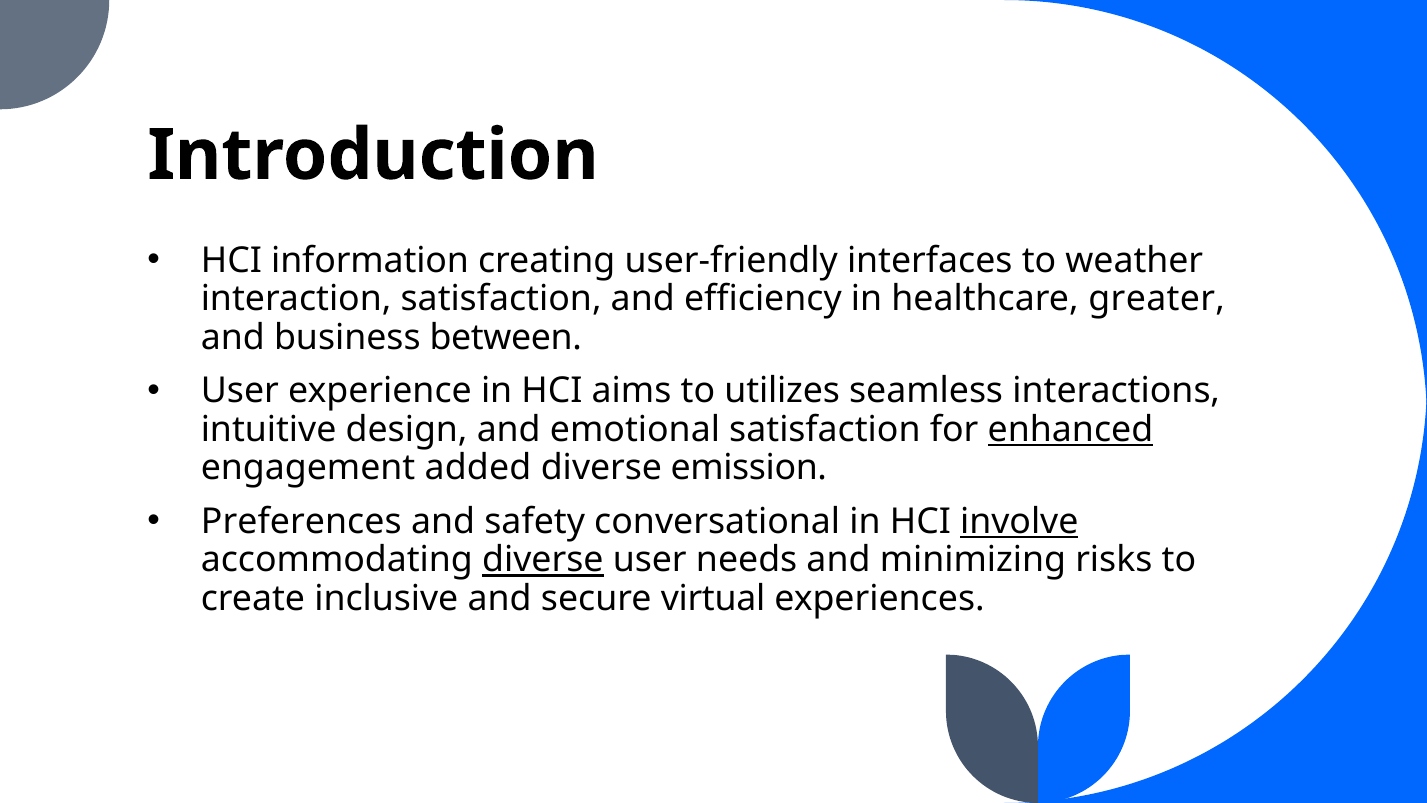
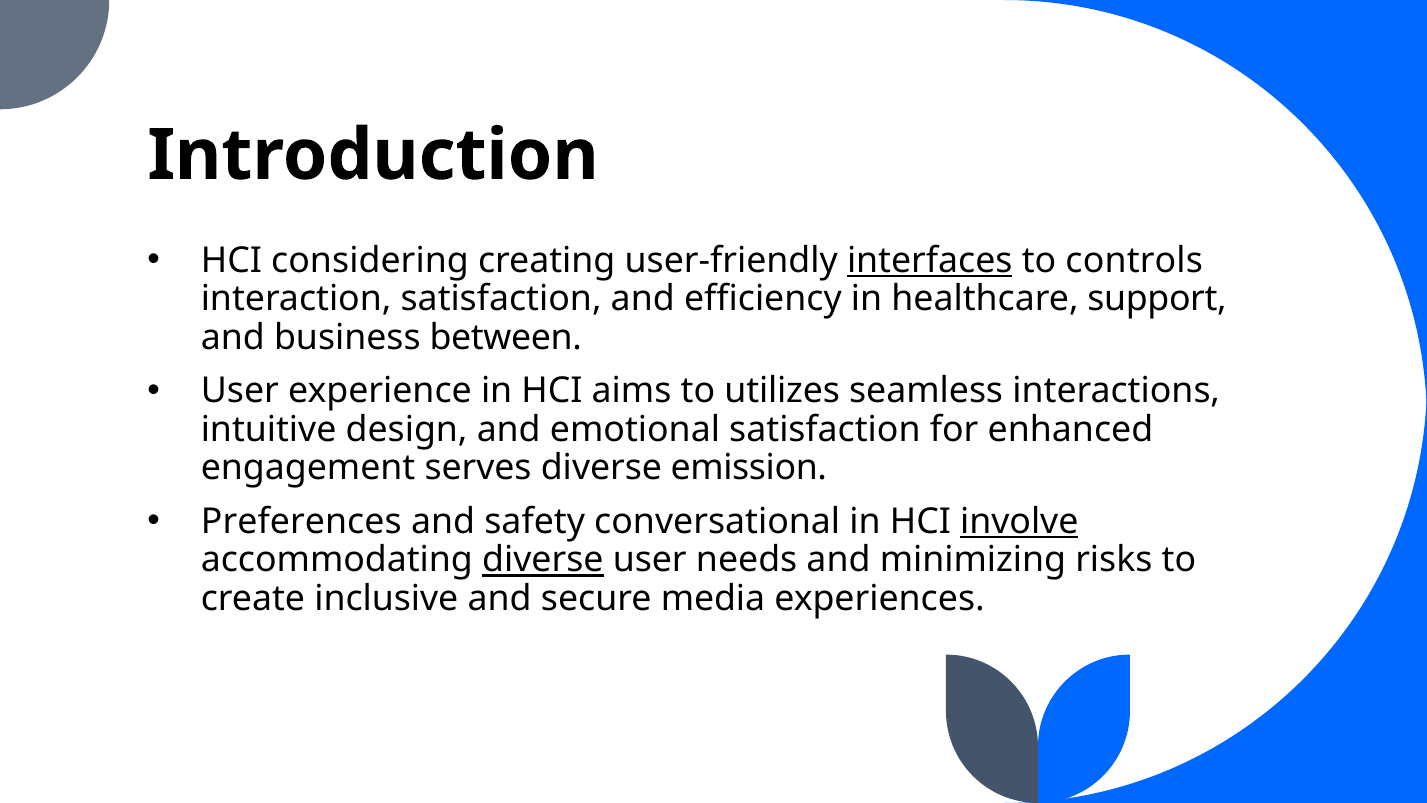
information: information -> considering (370, 261)
interfaces underline: none -> present (930, 261)
weather: weather -> controls (1134, 261)
greater: greater -> support (1157, 299)
enhanced underline: present -> none (1070, 429)
added: added -> serves (478, 468)
virtual: virtual -> media (713, 598)
